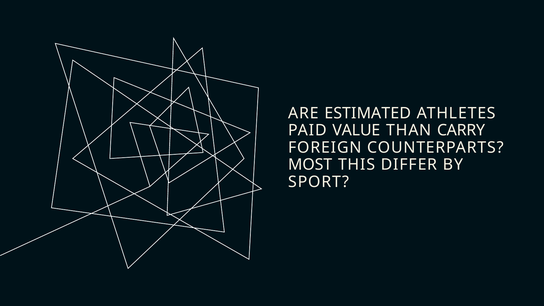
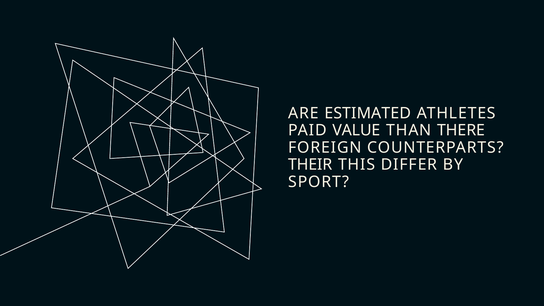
CARRY: CARRY -> THERE (461, 130)
MOST: MOST -> THEIR (310, 165)
